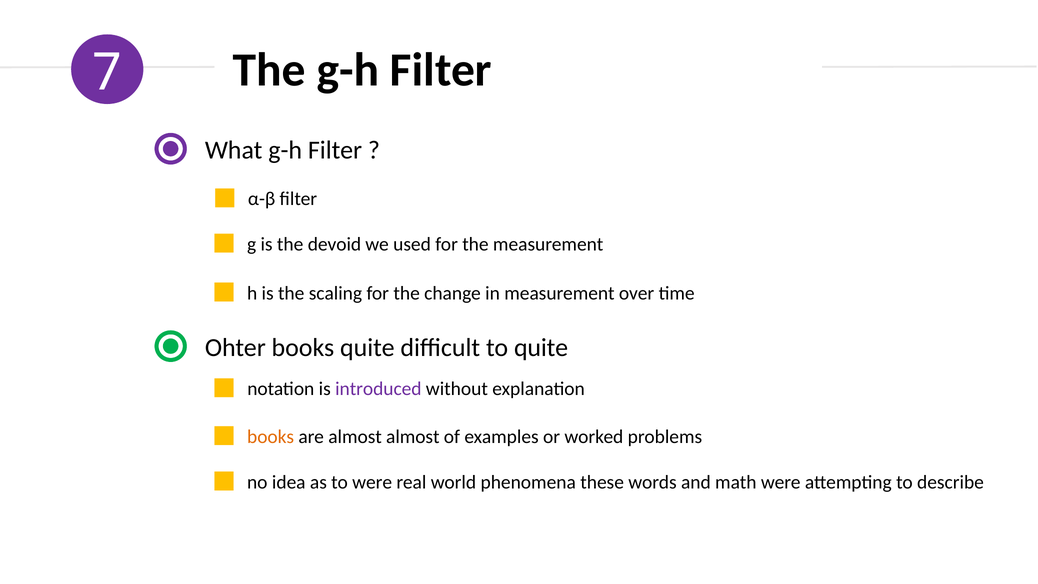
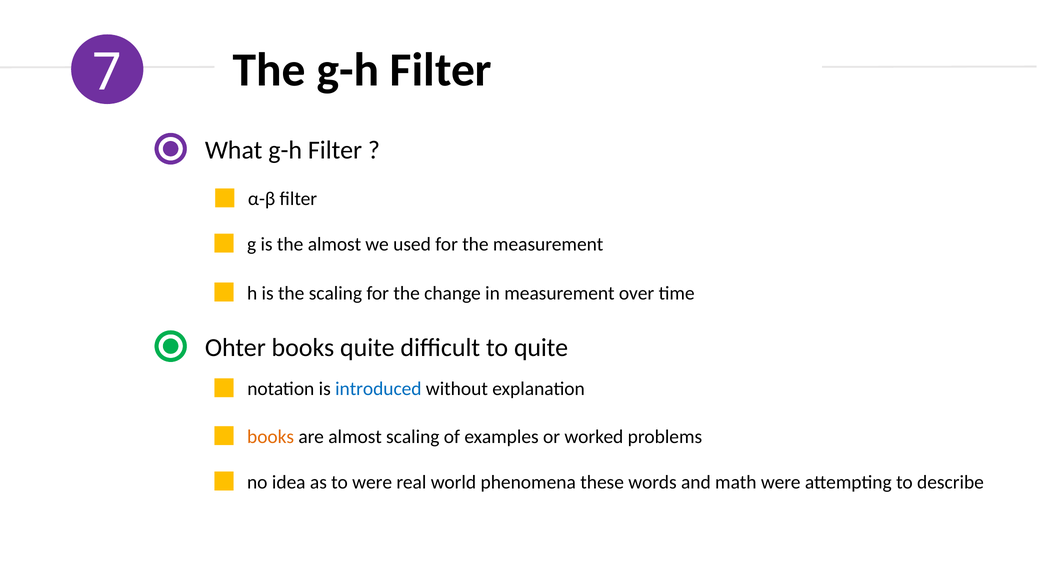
the devoid: devoid -> almost (334, 244)
introduced colour: purple -> blue (378, 389)
almost almost: almost -> scaling (413, 437)
